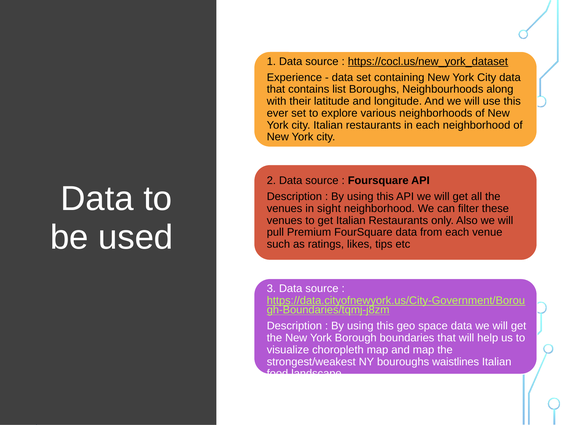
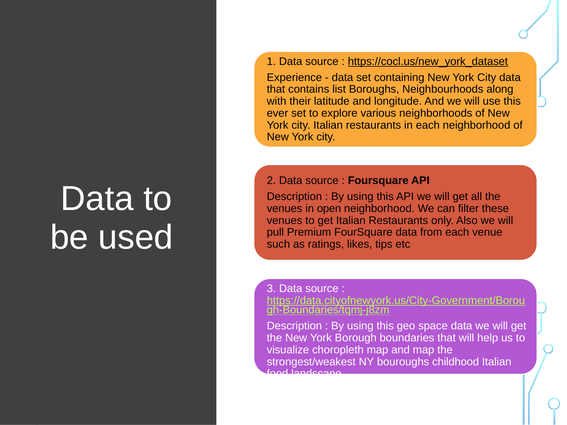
sight: sight -> open (329, 209)
waistlines: waistlines -> childhood (456, 362)
